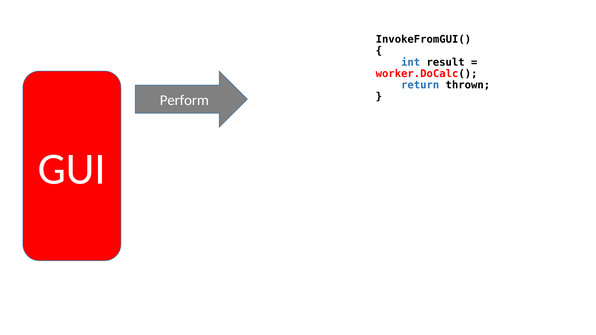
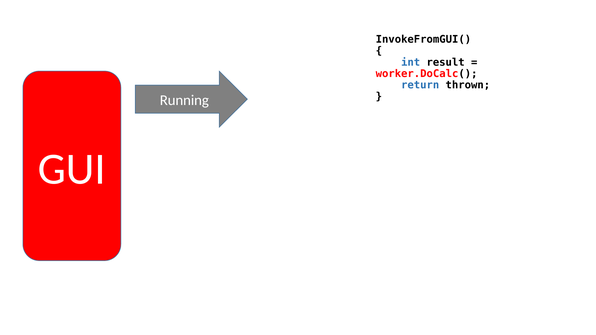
Perform: Perform -> Running (184, 100)
